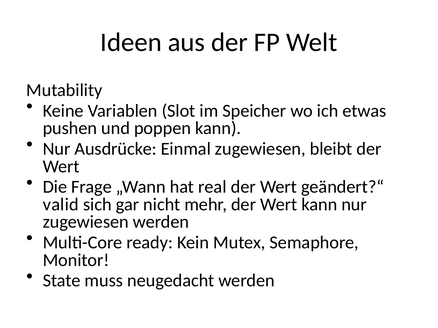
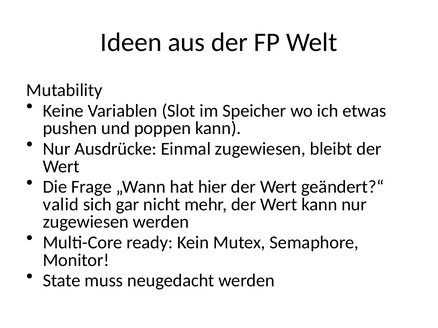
real: real -> hier (212, 187)
